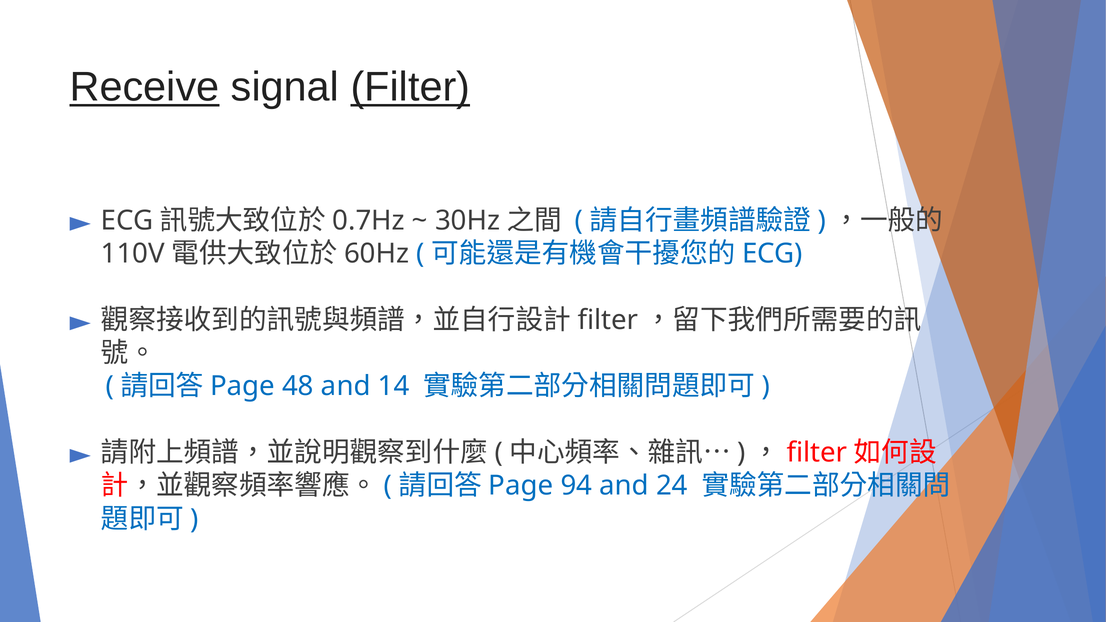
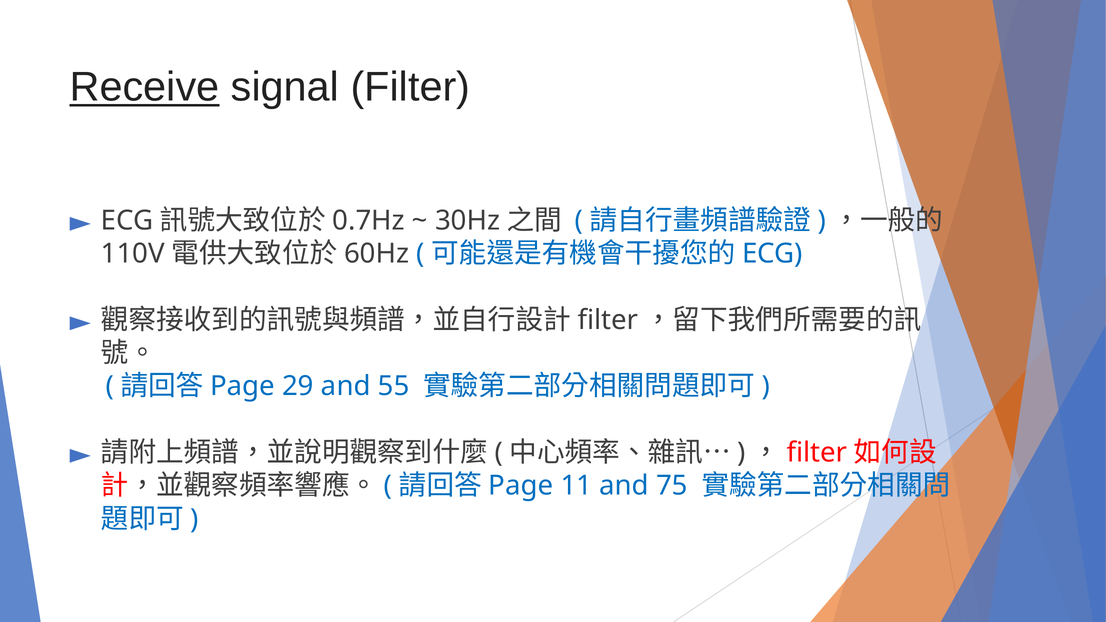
Filter underline: present -> none (410, 87)
48: 48 -> 29 (298, 386)
14: 14 -> 55 (394, 386)
94: 94 -> 11 (576, 486)
24: 24 -> 75 (672, 486)
